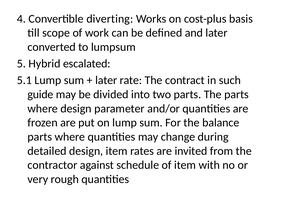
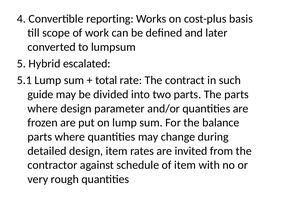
diverting: diverting -> reporting (110, 19)
later: later -> total (106, 80)
